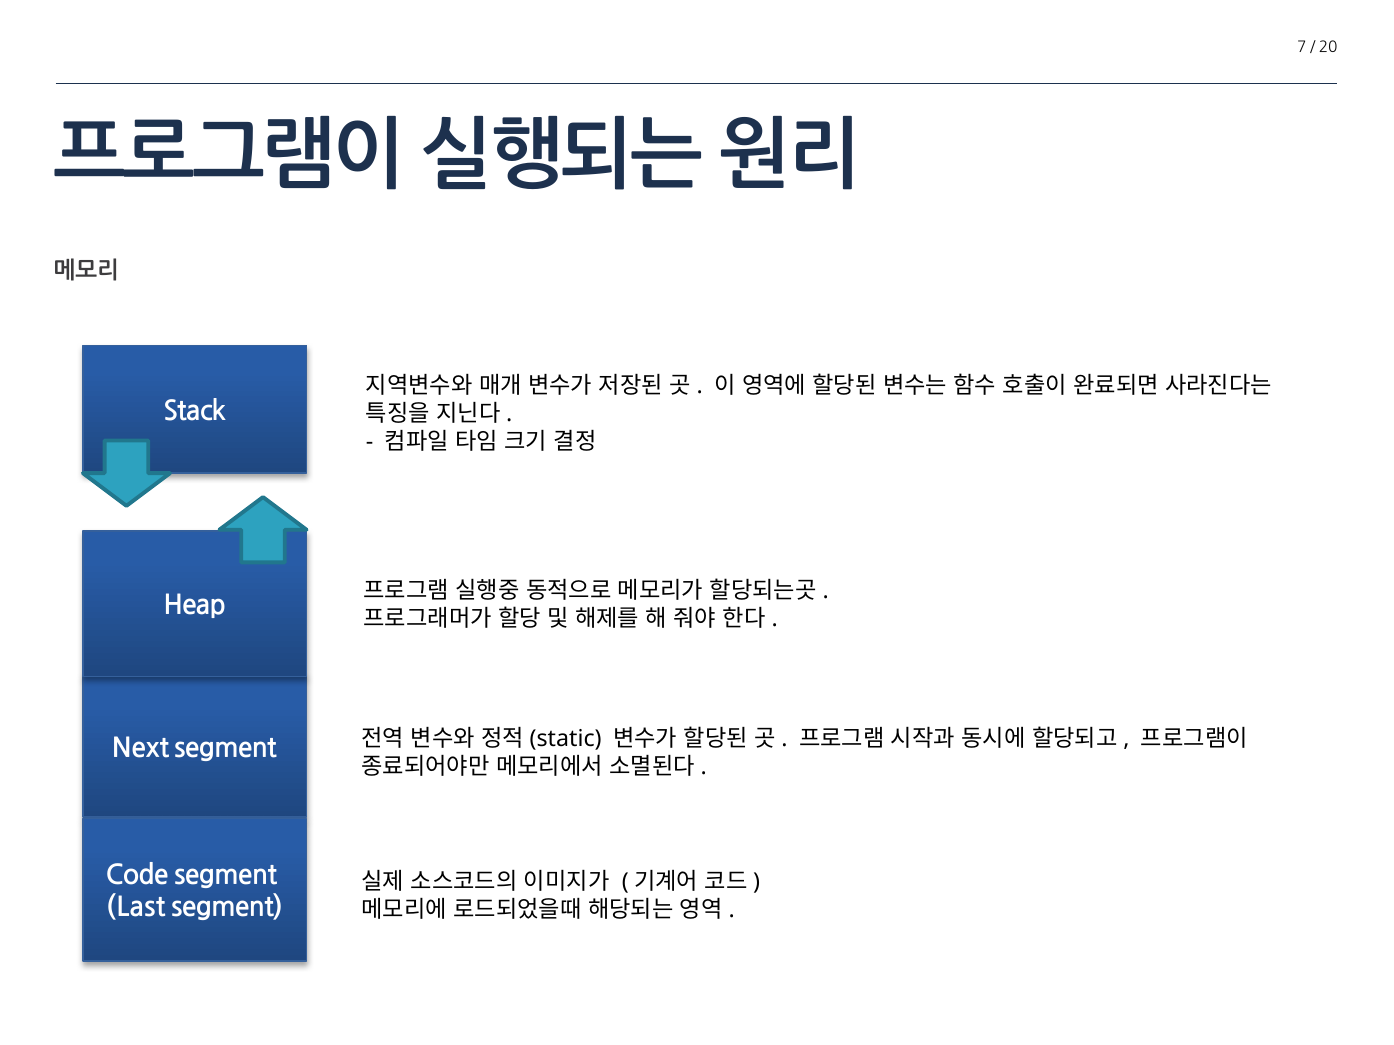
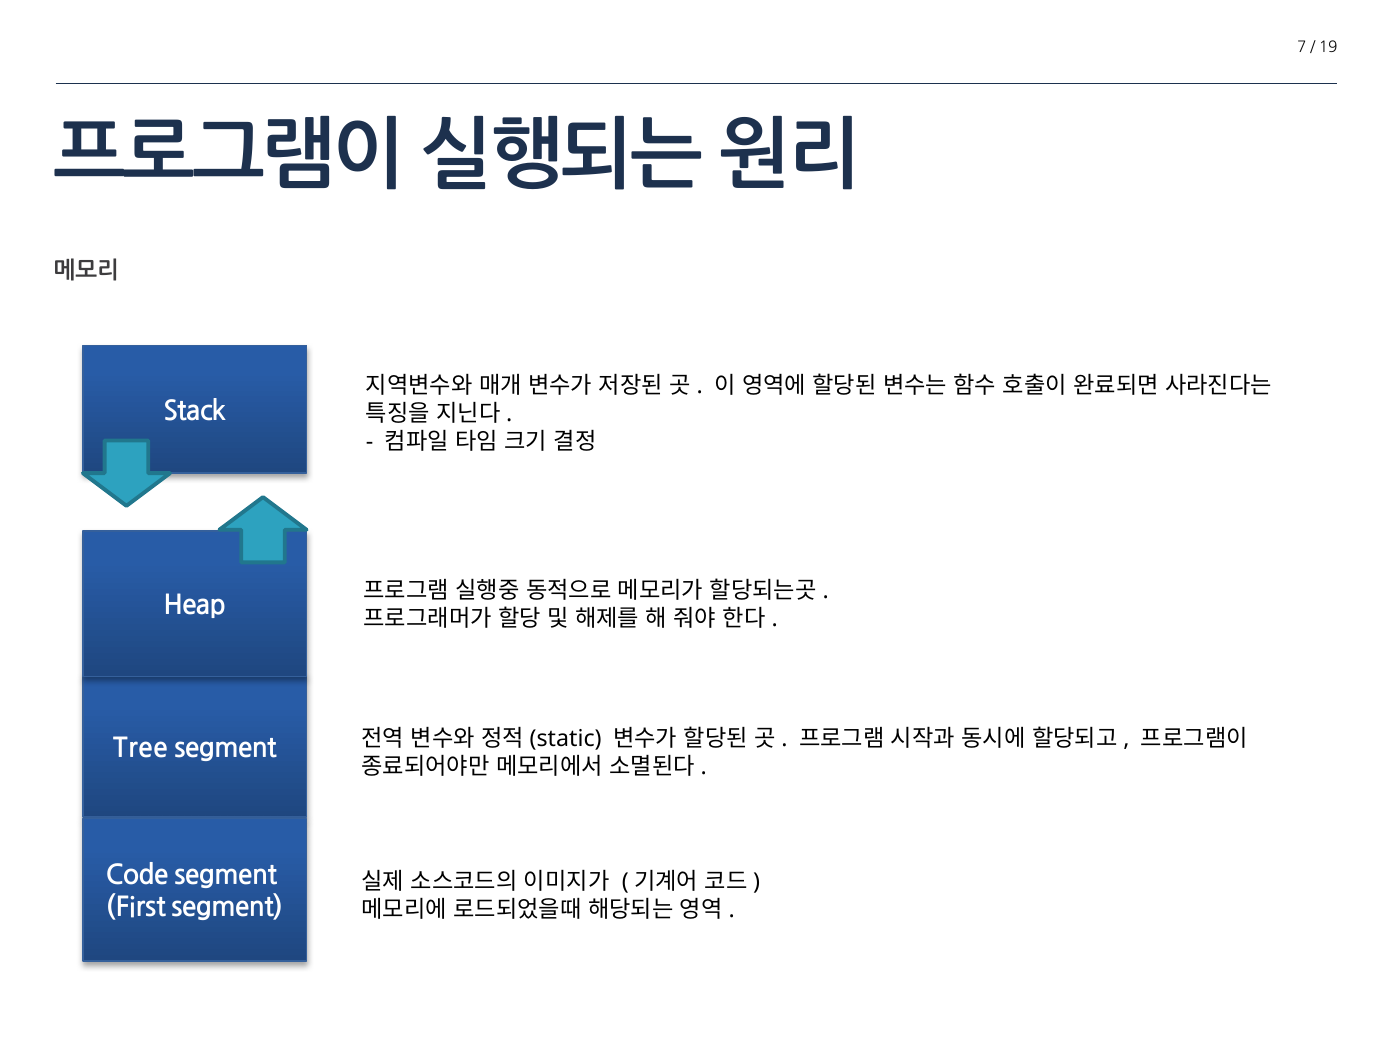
20: 20 -> 19 (1328, 47)
Next: Next -> Tree (140, 749)
Last: Last -> First (136, 908)
